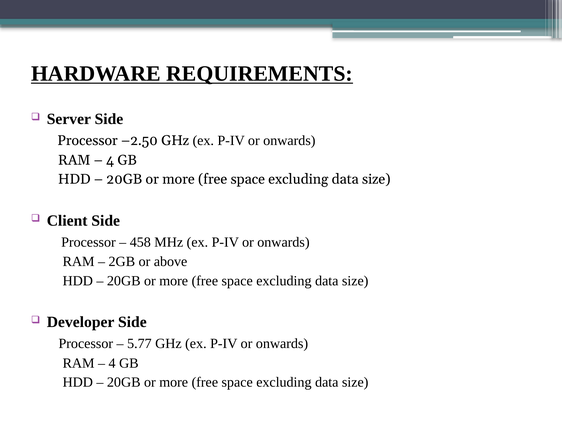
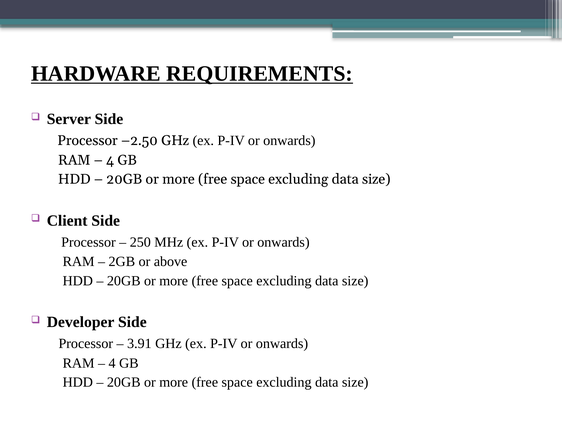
458: 458 -> 250 (140, 242)
5.77: 5.77 -> 3.91 (139, 344)
